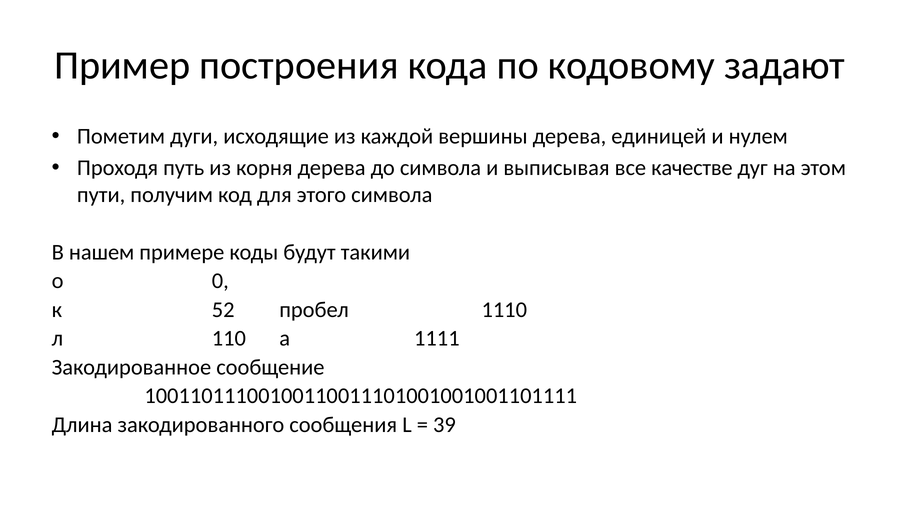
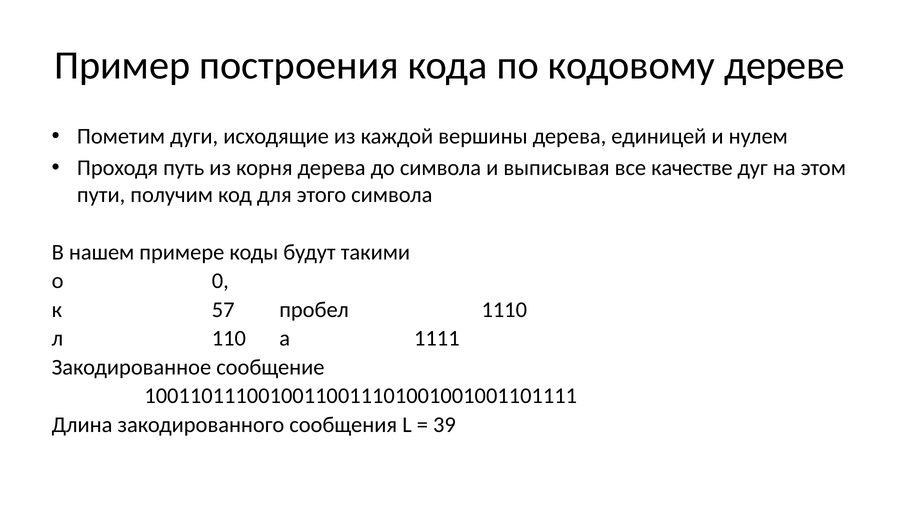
задают: задают -> дереве (785, 65)
52: 52 -> 57 (223, 310)
